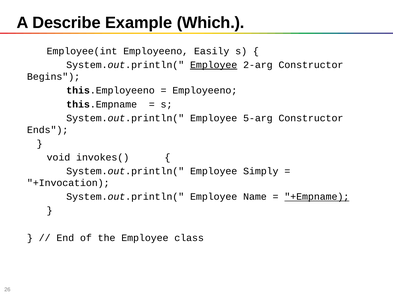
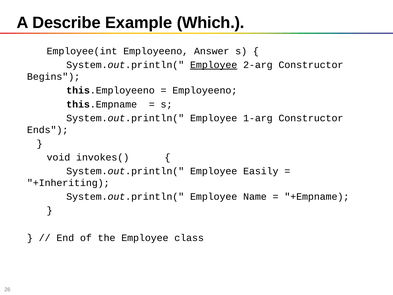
Easily: Easily -> Answer (212, 51)
5-arg: 5-arg -> 1-arg (258, 118)
Simply: Simply -> Easily (261, 171)
+Invocation: +Invocation -> +Inheriting (68, 183)
+Empname underline: present -> none (317, 197)
